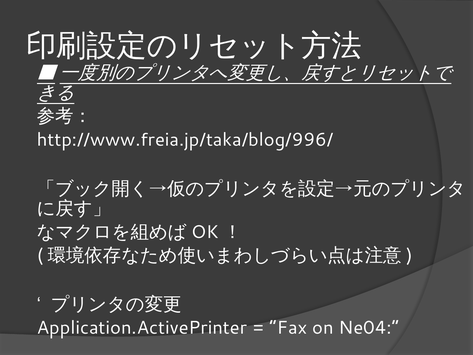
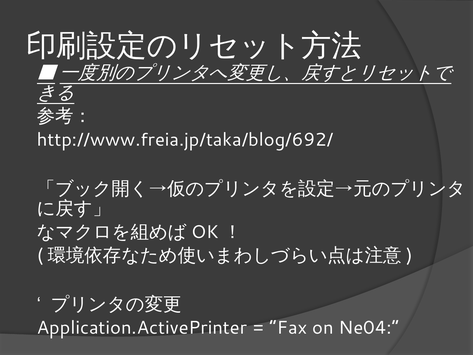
http://www.freia.jp/taka/blog/996/: http://www.freia.jp/taka/blog/996/ -> http://www.freia.jp/taka/blog/692/ (185, 140)
